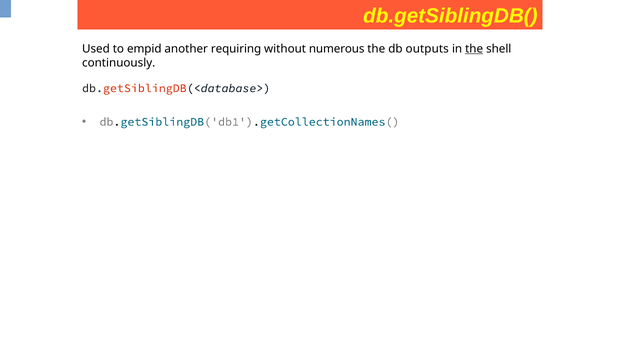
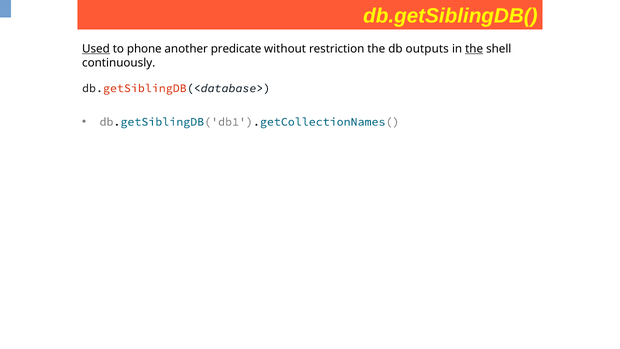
Used underline: none -> present (96, 49)
empid: empid -> phone (144, 49)
requiring: requiring -> predicate (236, 49)
numerous: numerous -> restriction (337, 49)
